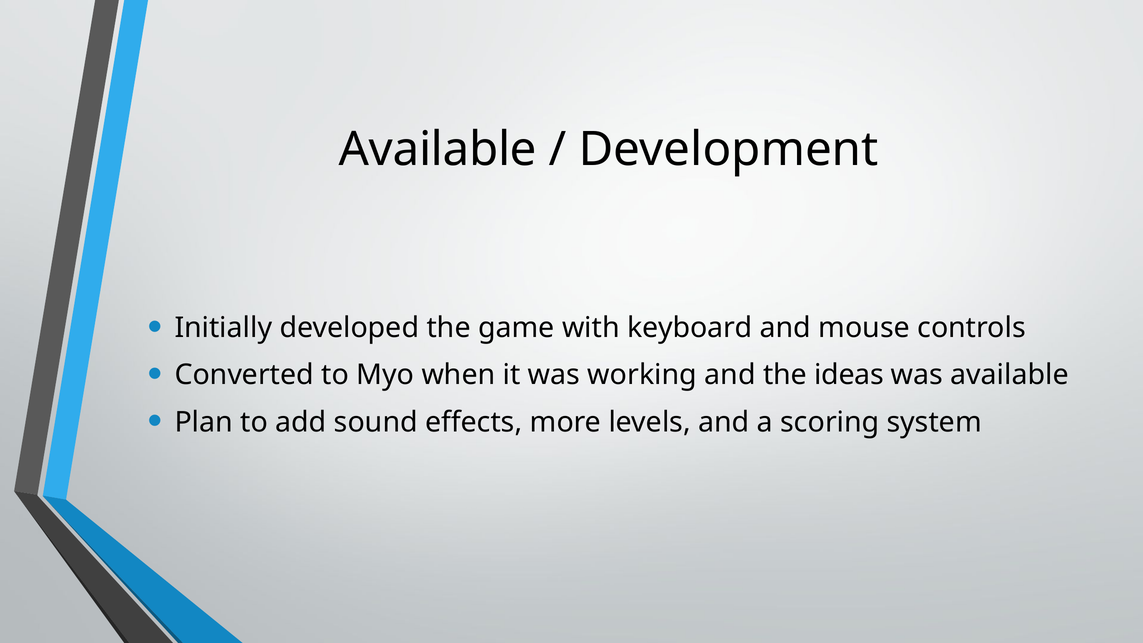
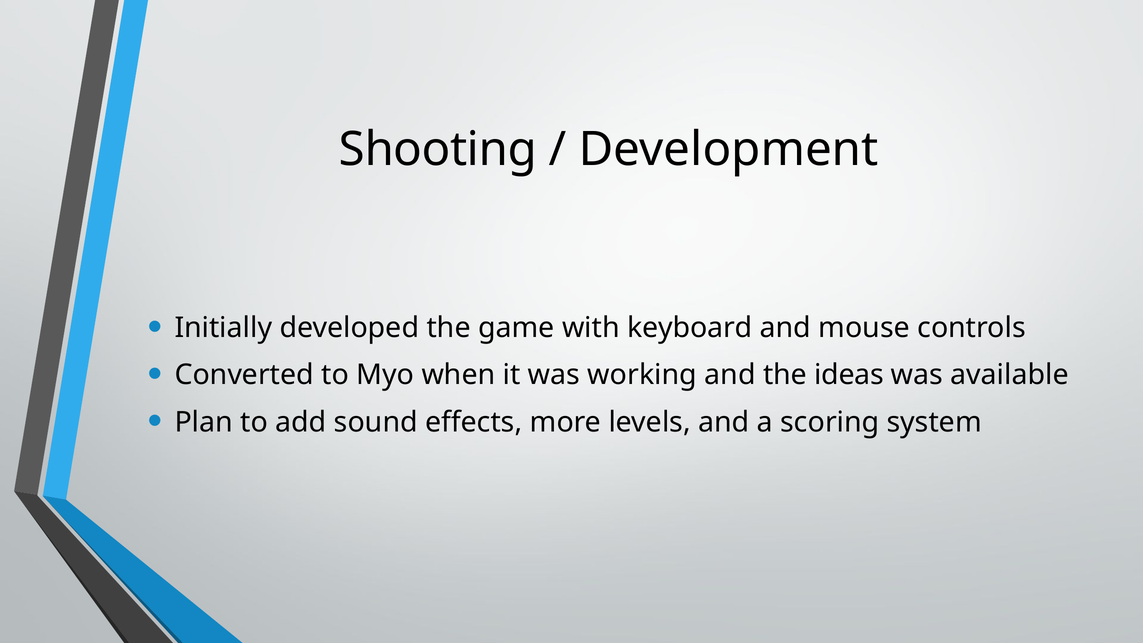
Available: Available -> Shooting (438, 150)
